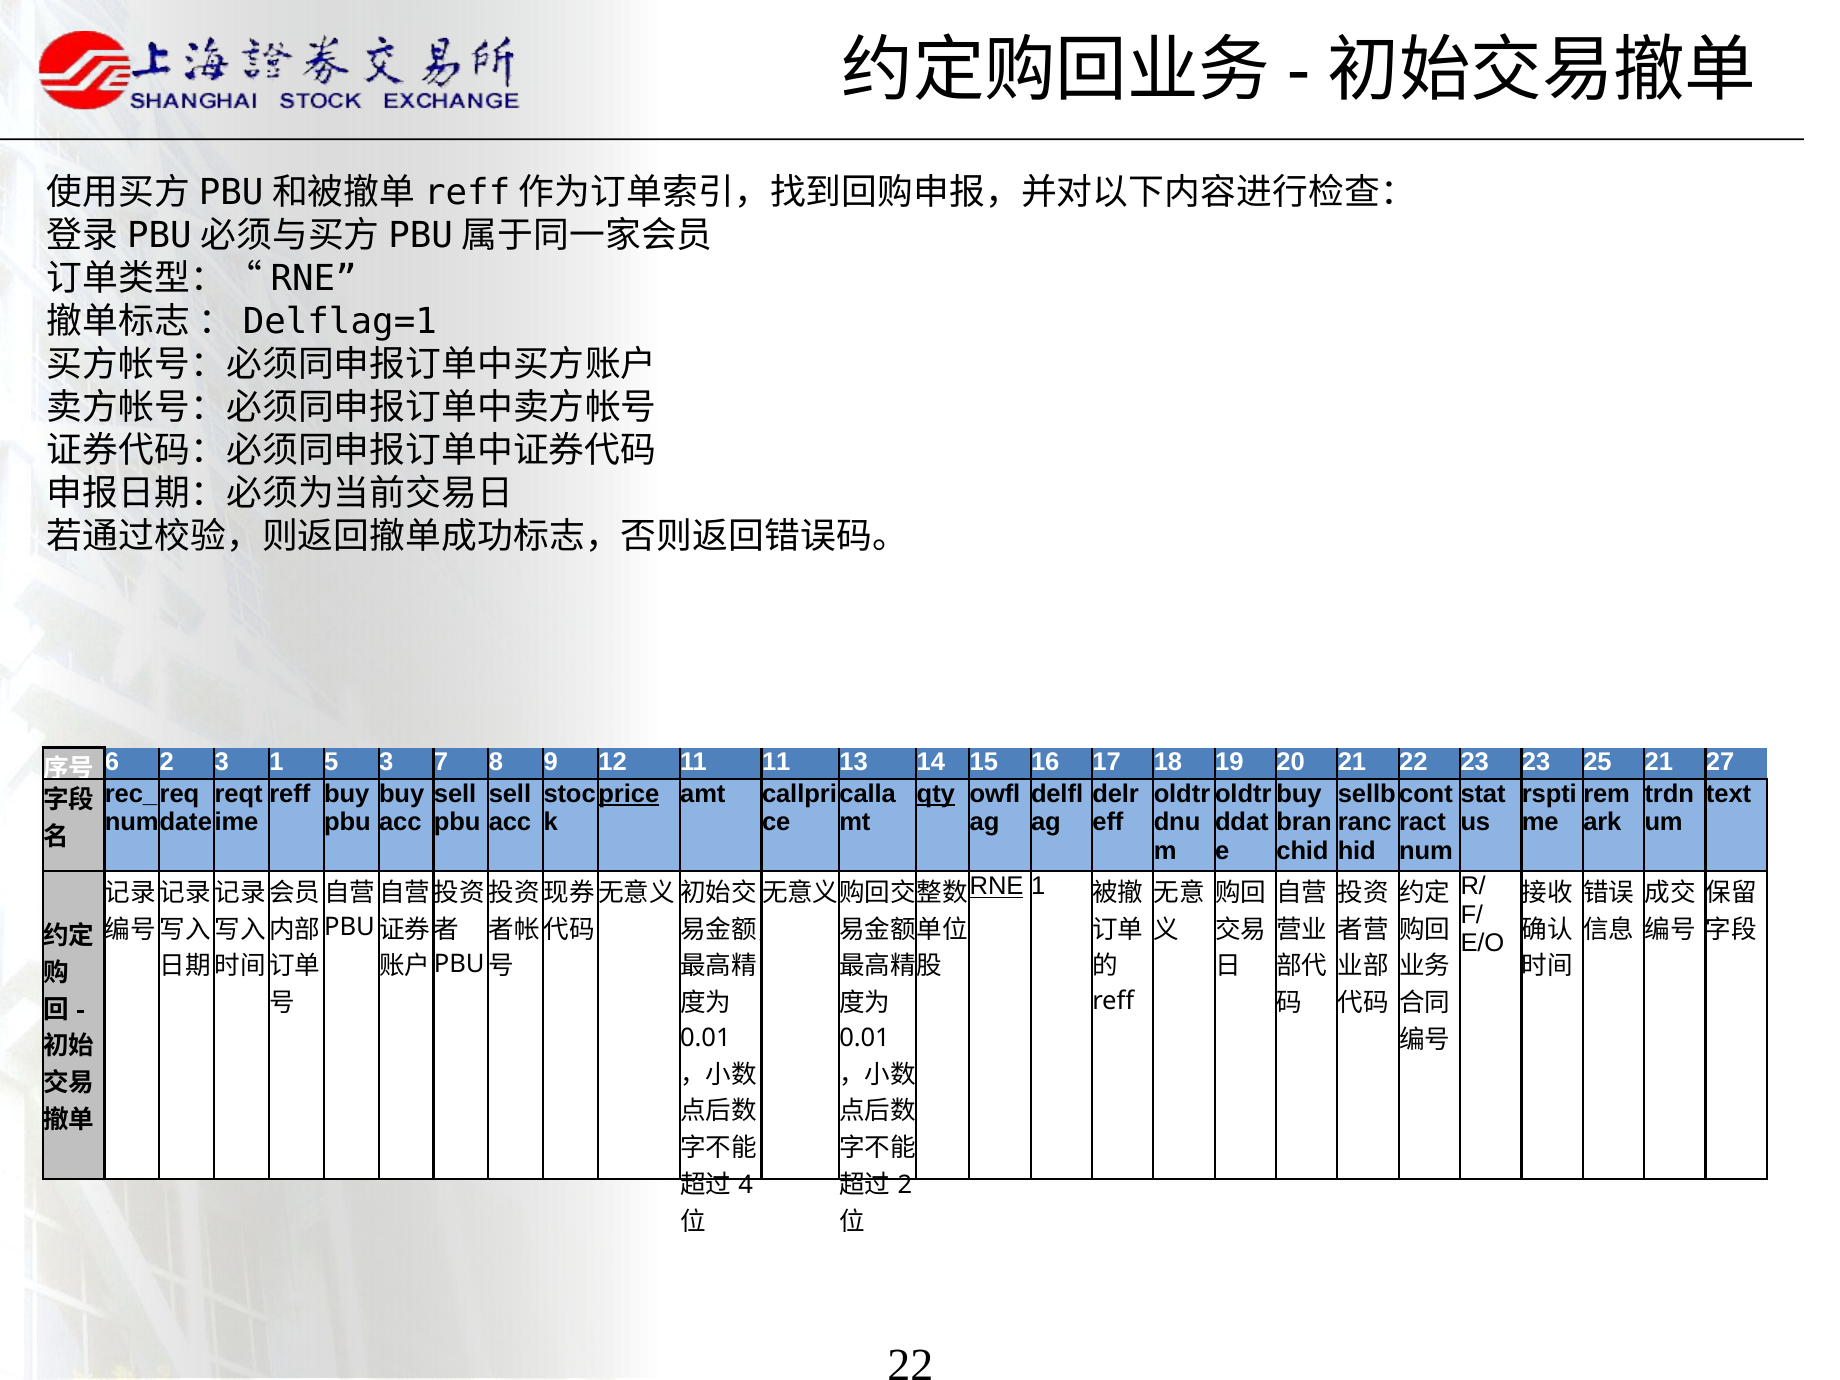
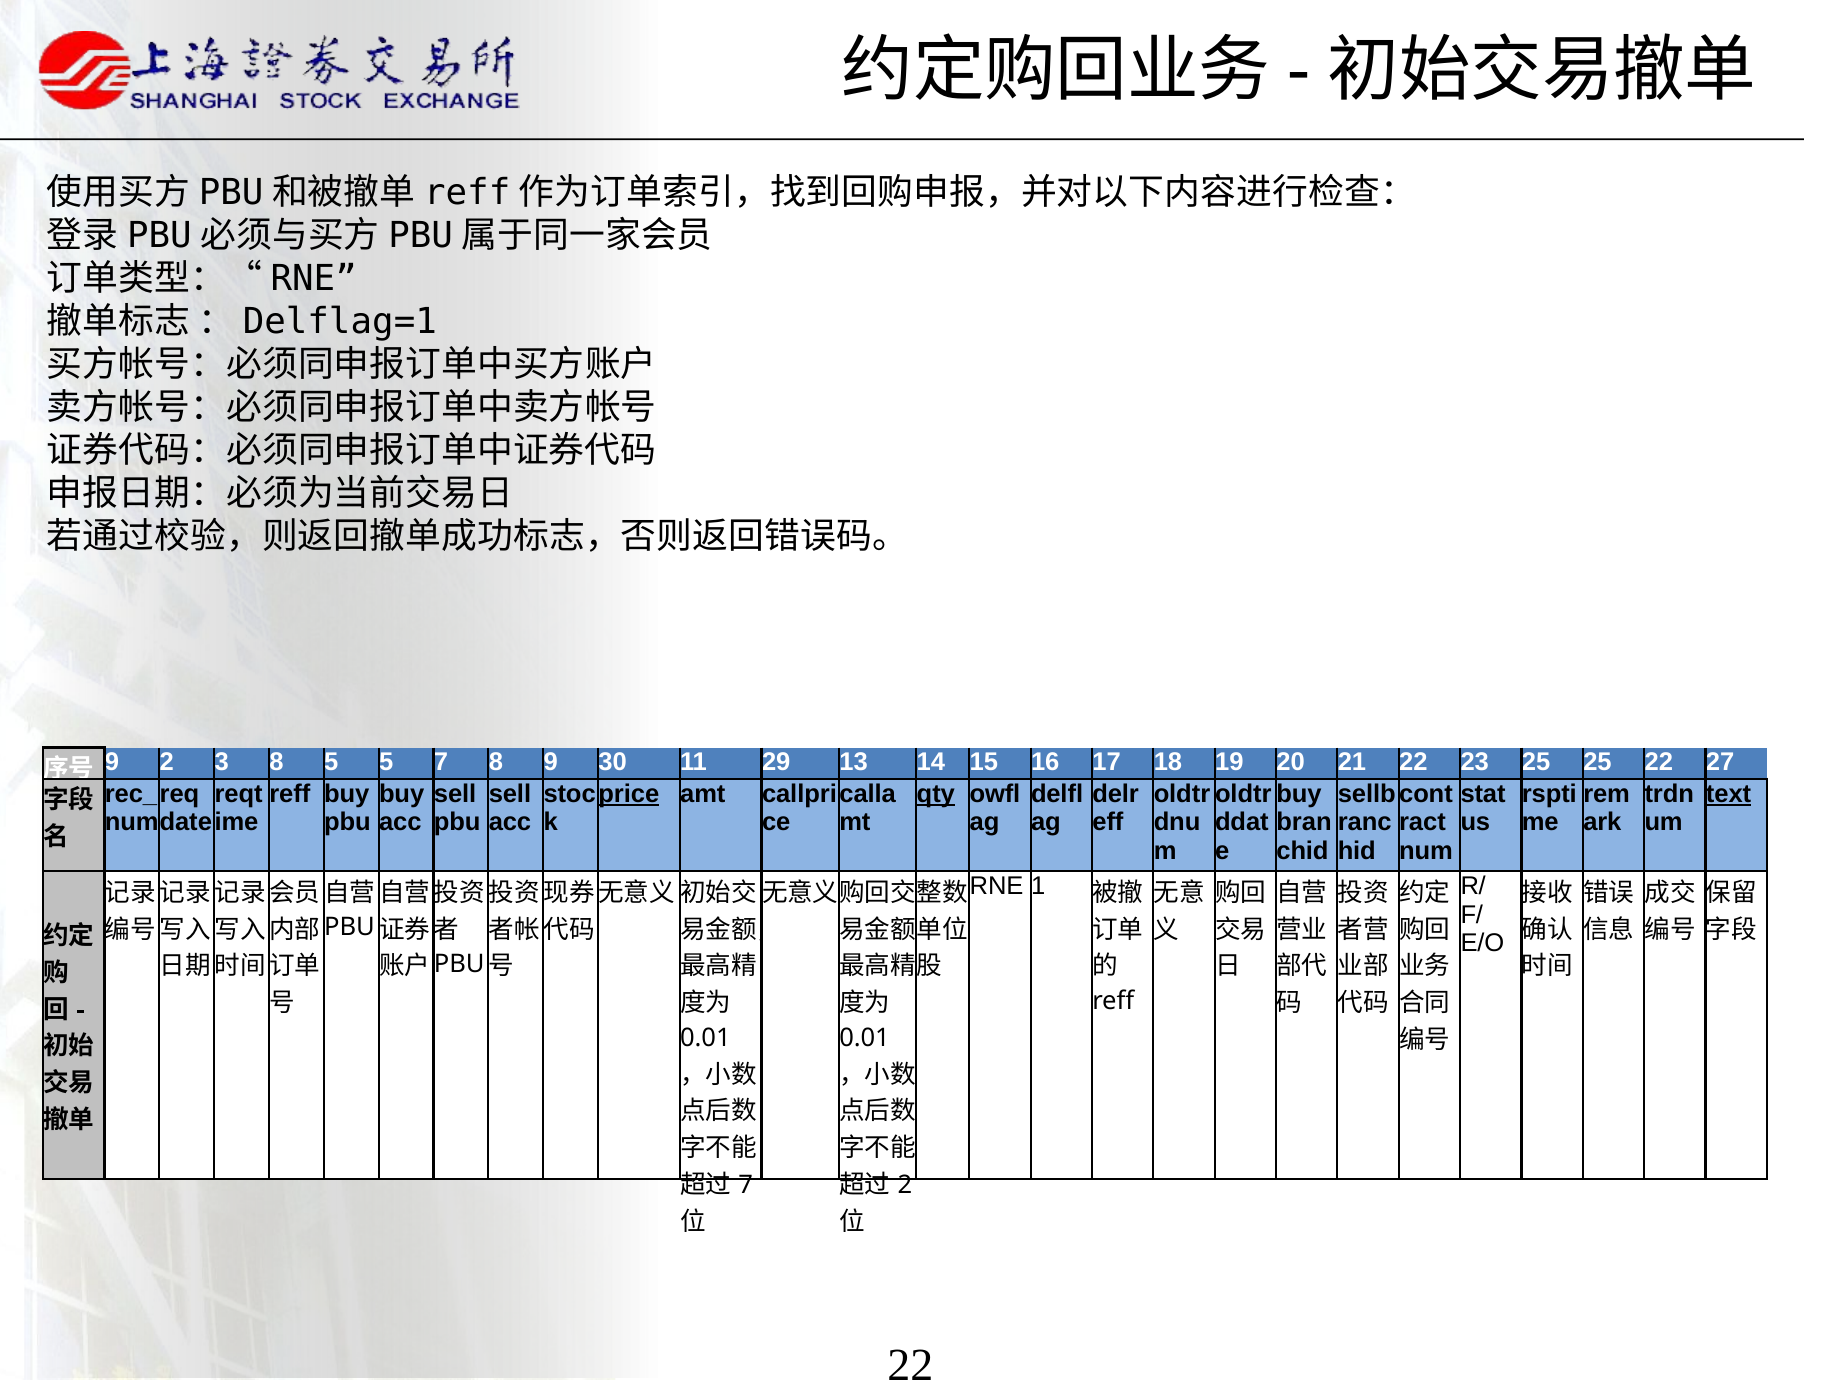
6: 6 -> 9 (112, 763)
3 1: 1 -> 8 (277, 763)
5 3: 3 -> 5 (386, 763)
12: 12 -> 30 (613, 763)
11 11: 11 -> 29 (776, 763)
23 23: 23 -> 25 (1536, 763)
25 21: 21 -> 22 (1659, 763)
text underline: none -> present (1729, 794)
RNE underline: present -> none (997, 886)
4: 4 -> 7 (746, 1185)
